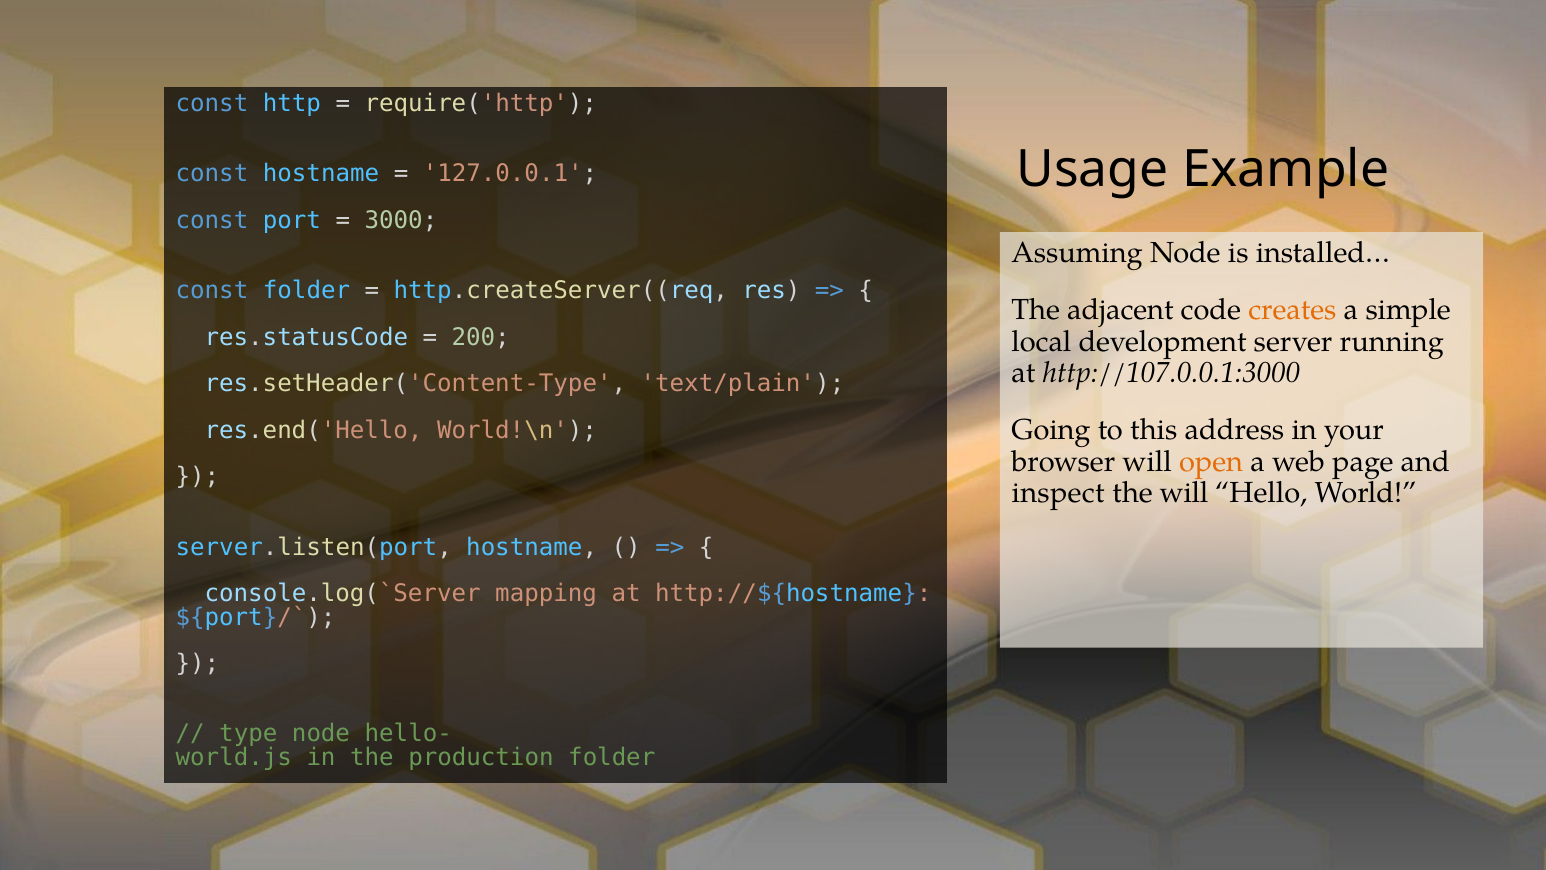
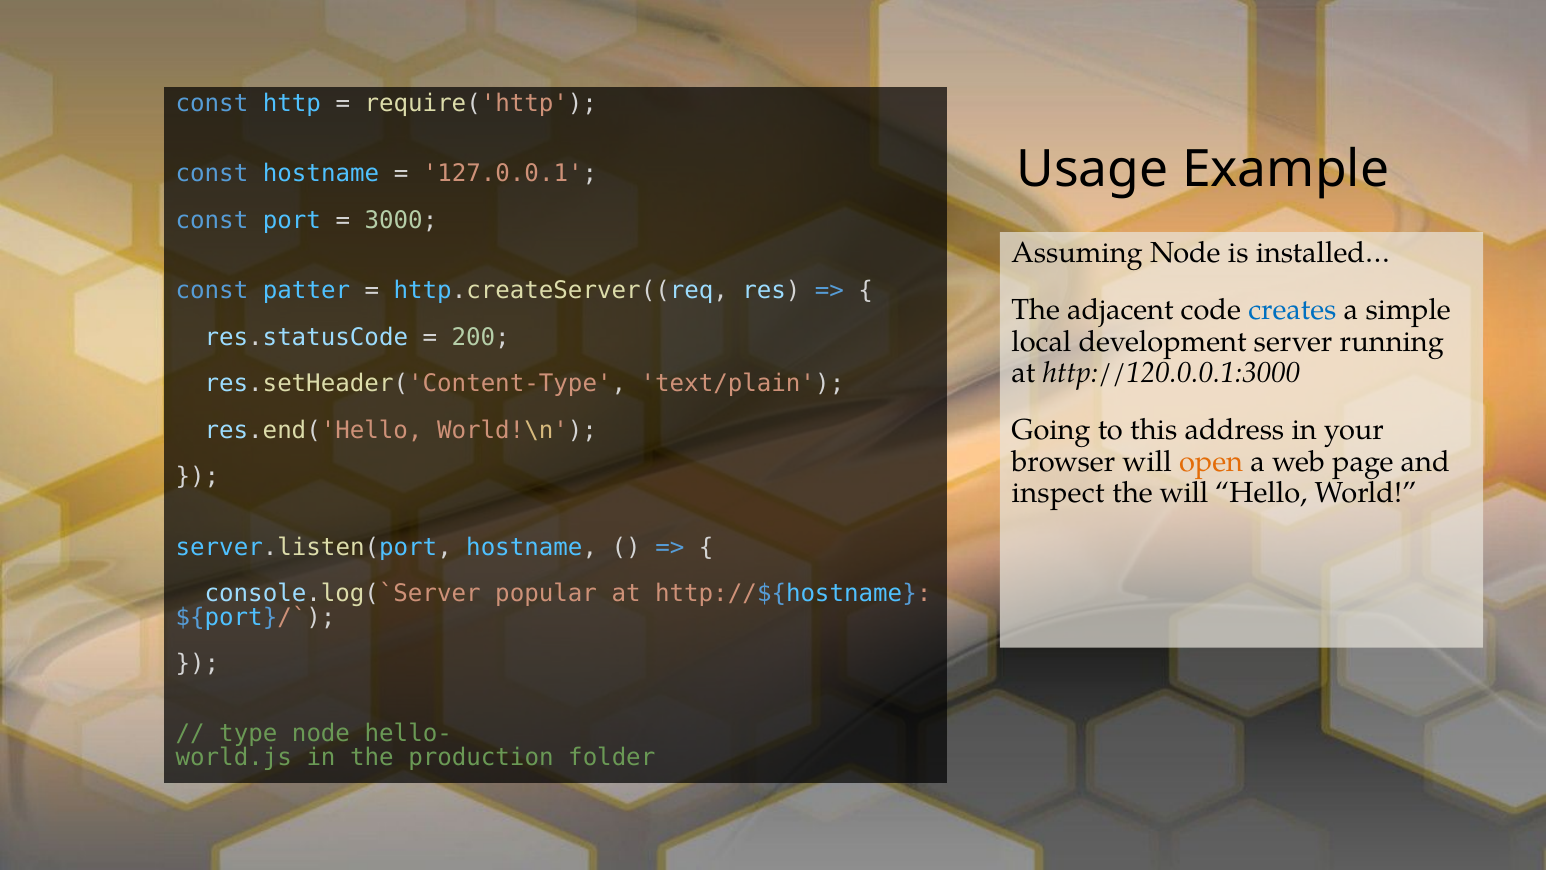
const folder: folder -> patter (307, 290)
creates colour: orange -> blue (1292, 310)
http://107.0.0.1:3000: http://107.0.0.1:3000 -> http://120.0.0.1:3000 (1171, 373)
mapping: mapping -> popular (546, 594)
